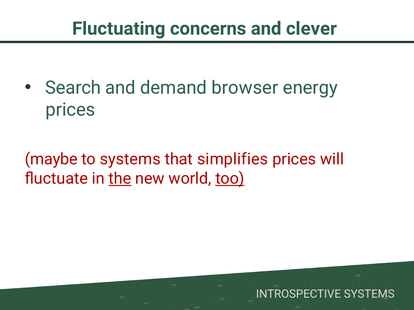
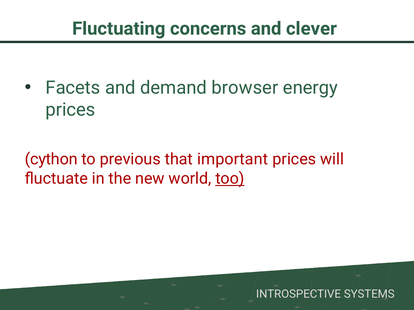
Search: Search -> Facets (73, 88)
maybe: maybe -> cython (51, 160)
to systems: systems -> previous (130, 160)
simplifies: simplifies -> important (233, 160)
the underline: present -> none (120, 179)
